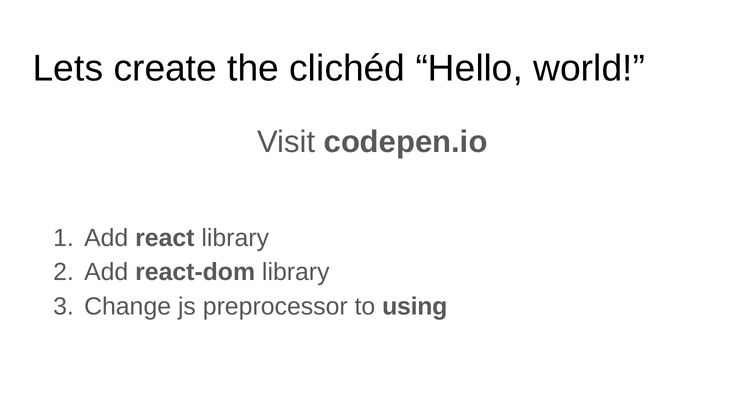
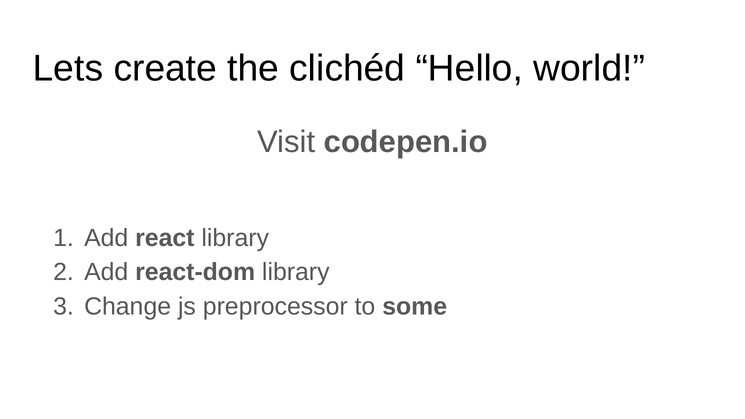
using: using -> some (415, 307)
